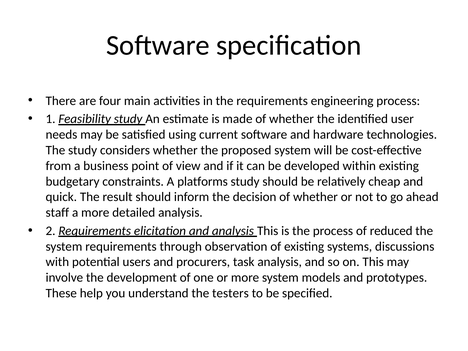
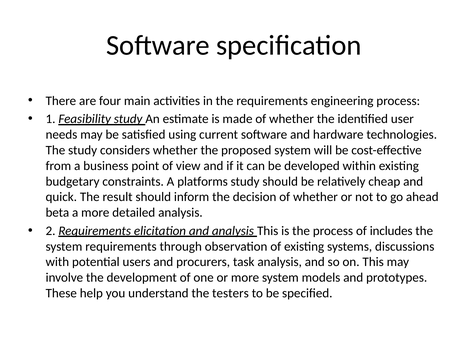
staff: staff -> beta (57, 213)
reduced: reduced -> includes (391, 231)
